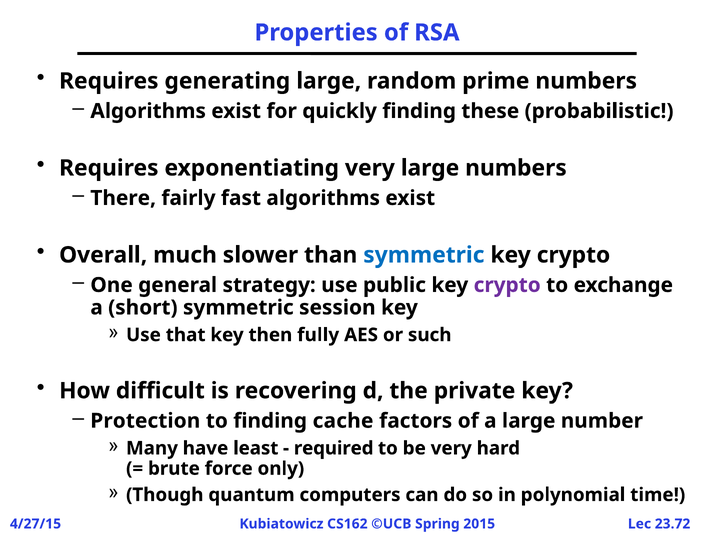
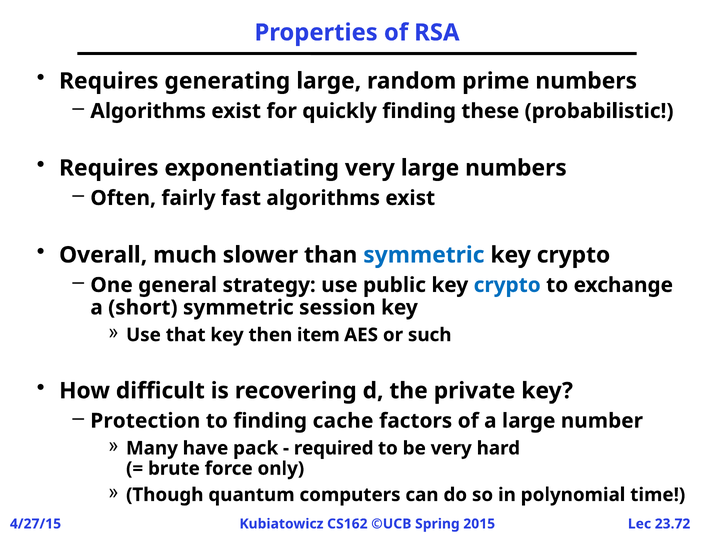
There: There -> Often (123, 198)
crypto colour: purple -> blue (507, 285)
fully: fully -> item (318, 335)
least: least -> pack (256, 449)
